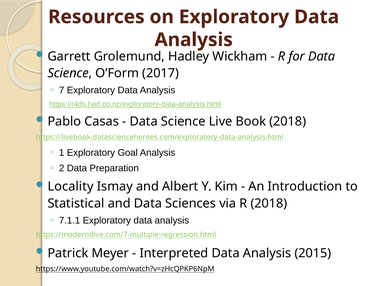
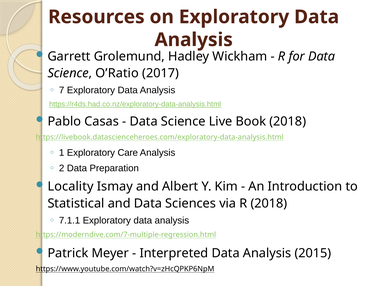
O’Form: O’Form -> O’Ratio (117, 73)
Goal: Goal -> Care (128, 153)
